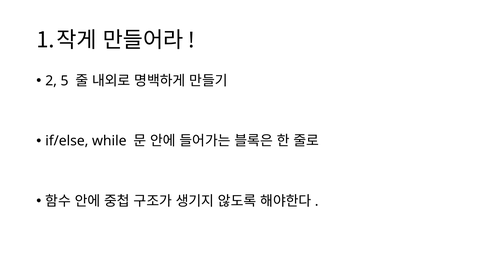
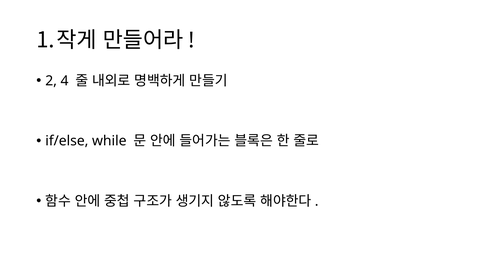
5: 5 -> 4 (64, 81)
